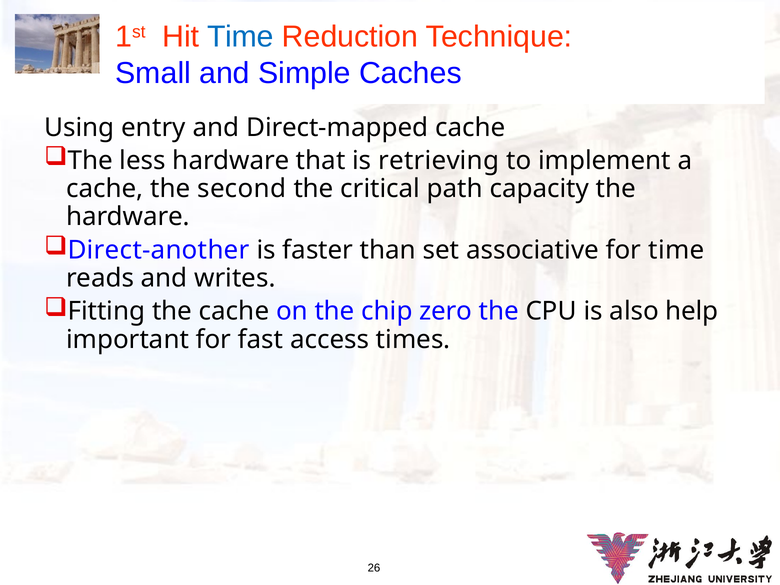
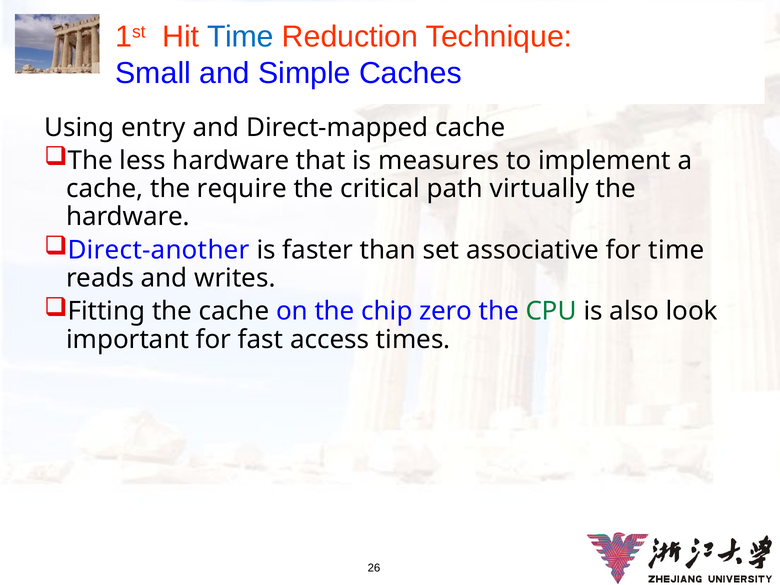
retrieving: retrieving -> measures (439, 161)
second: second -> require (242, 189)
capacity: capacity -> virtually (539, 189)
CPU colour: black -> green (551, 311)
help: help -> look (692, 311)
